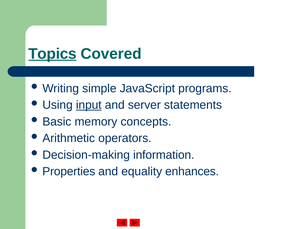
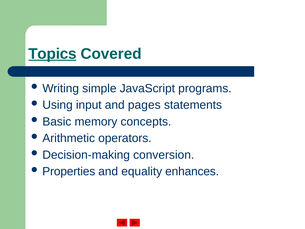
input underline: present -> none (89, 105)
server: server -> pages (144, 105)
information: information -> conversion (164, 155)
